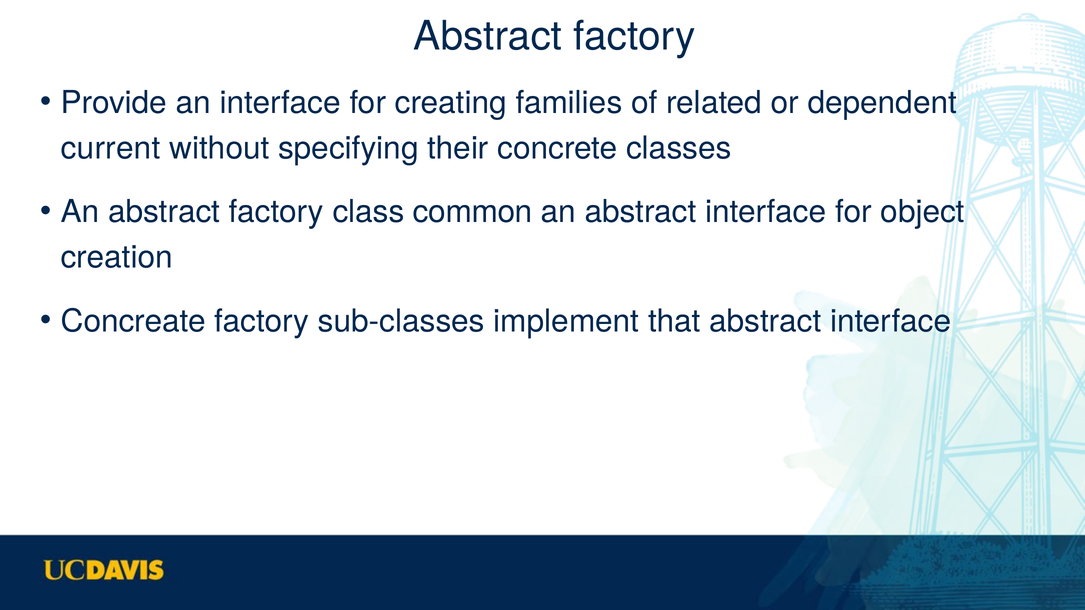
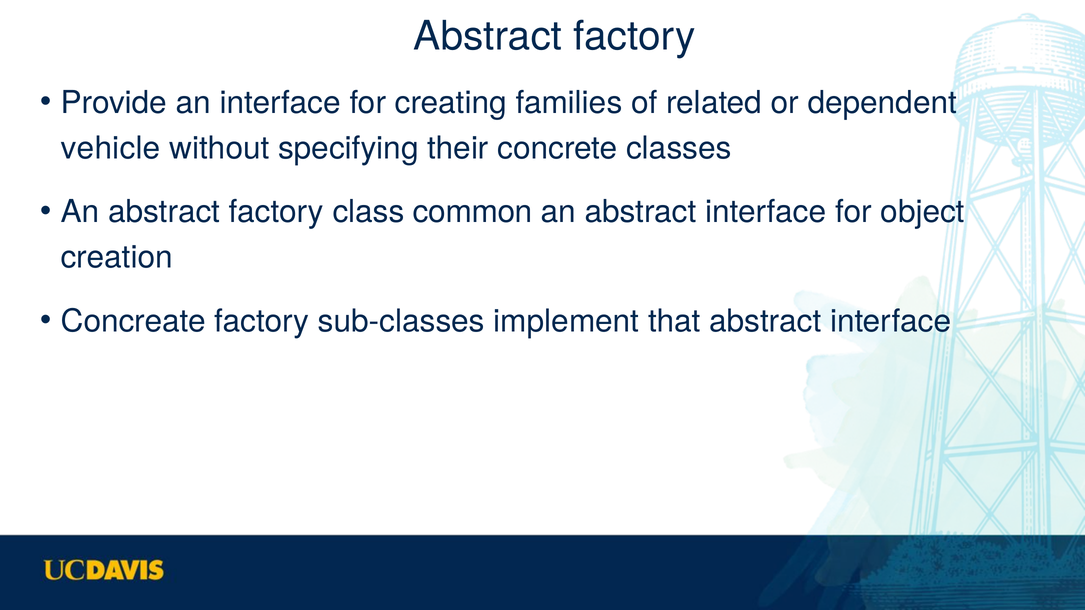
current: current -> vehicle (111, 148)
